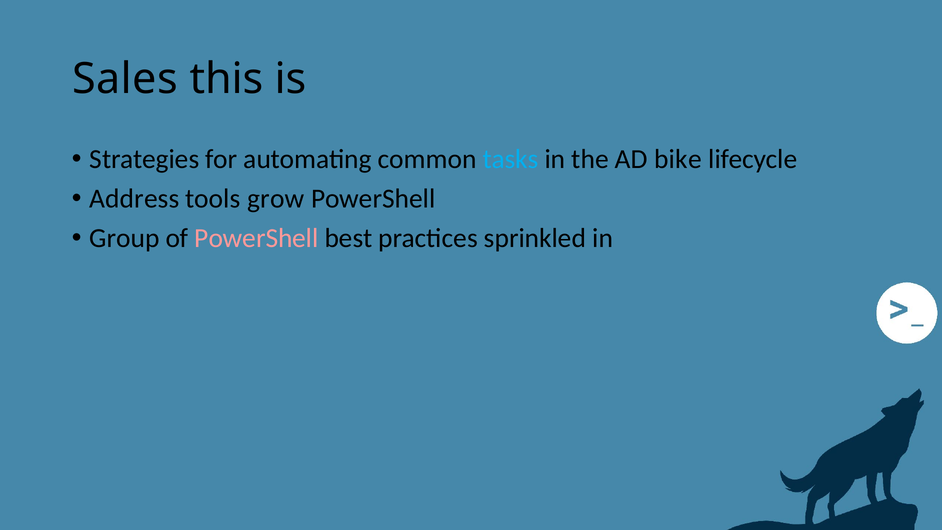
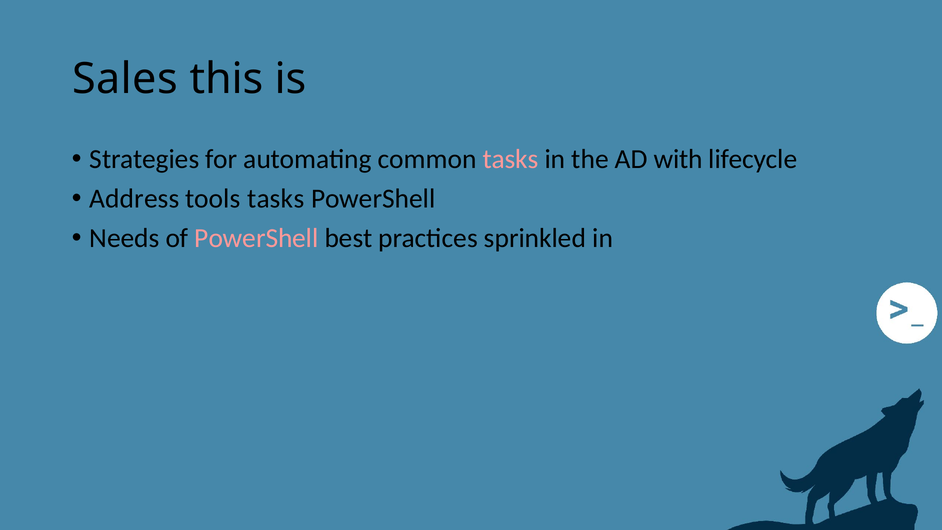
tasks colour: light blue -> pink (511, 159)
bike: bike -> with (678, 159)
tools grow: grow -> tasks (276, 199)
Group: Group -> Needs (124, 238)
